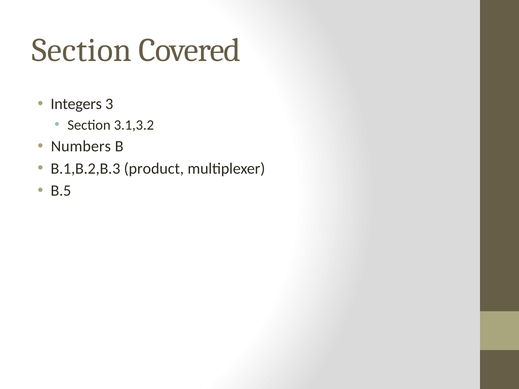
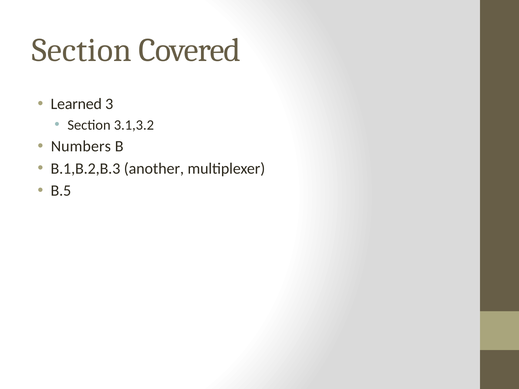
Integers: Integers -> Learned (76, 104)
product: product -> another (154, 169)
